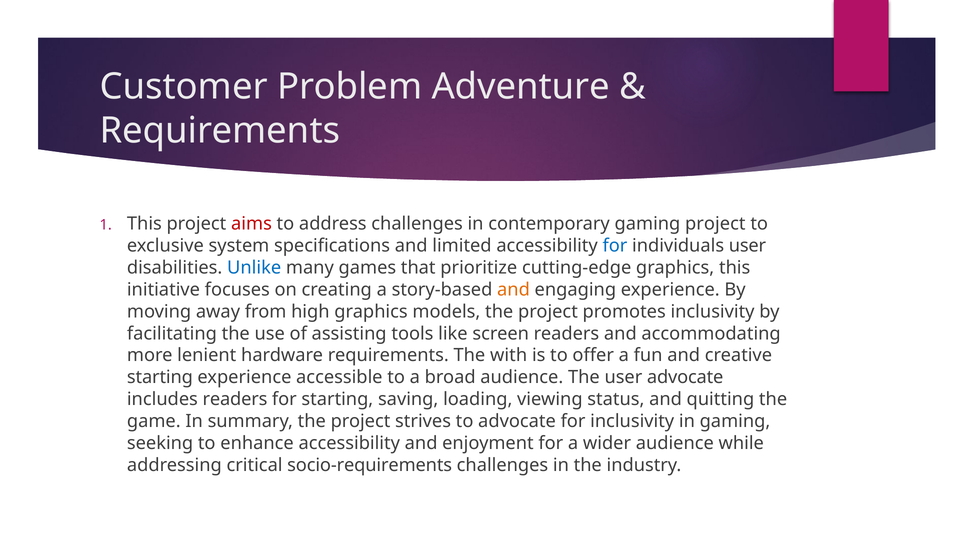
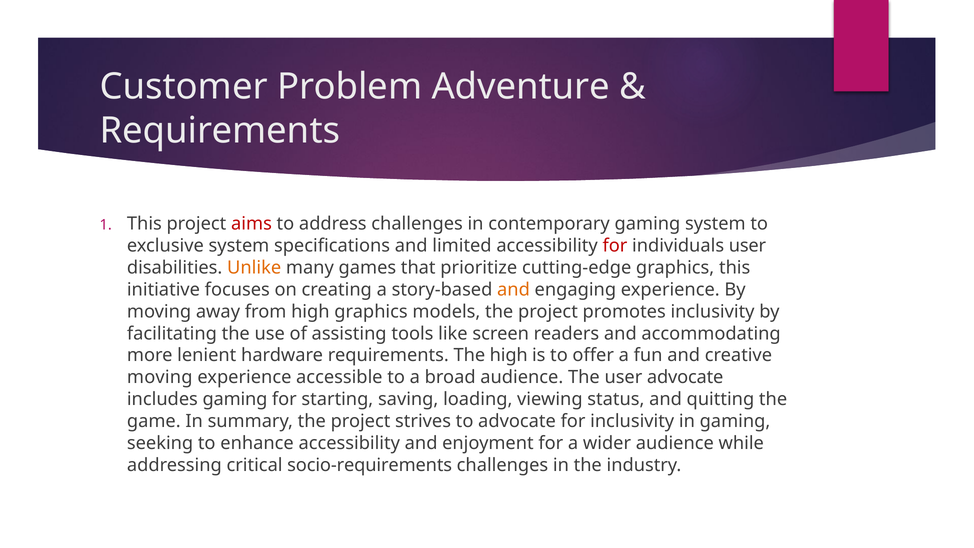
gaming project: project -> system (715, 224)
for colour: blue -> red (615, 246)
Unlike colour: blue -> orange (254, 268)
The with: with -> high (509, 355)
starting: starting -> moving (160, 377)
includes readers: readers -> gaming (235, 399)
